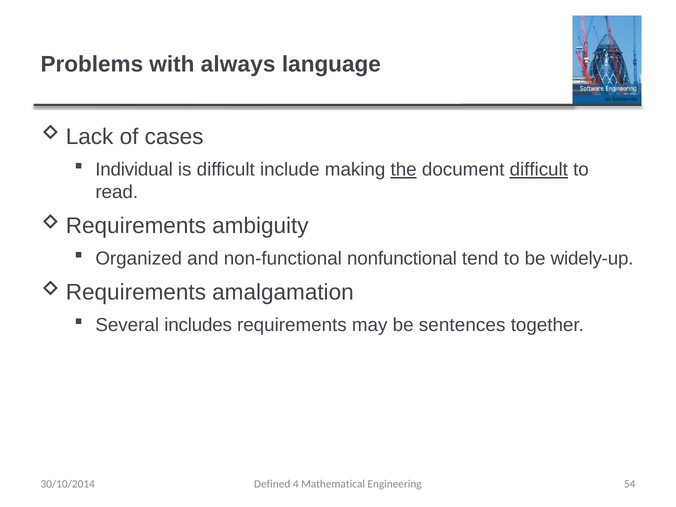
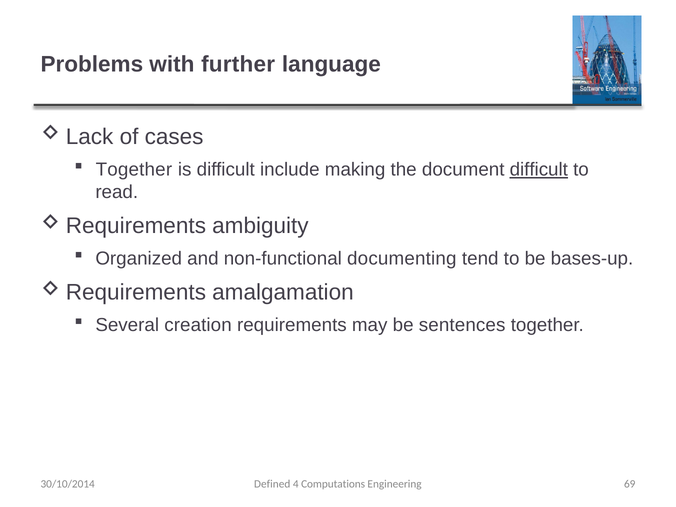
always: always -> further (238, 64)
Individual: Individual -> Together (134, 170)
the underline: present -> none (404, 170)
nonfunctional: nonfunctional -> documenting (402, 259)
widely-up: widely-up -> bases-up (592, 259)
includes: includes -> creation (198, 325)
Mathematical: Mathematical -> Computations (333, 484)
54: 54 -> 69 (630, 484)
